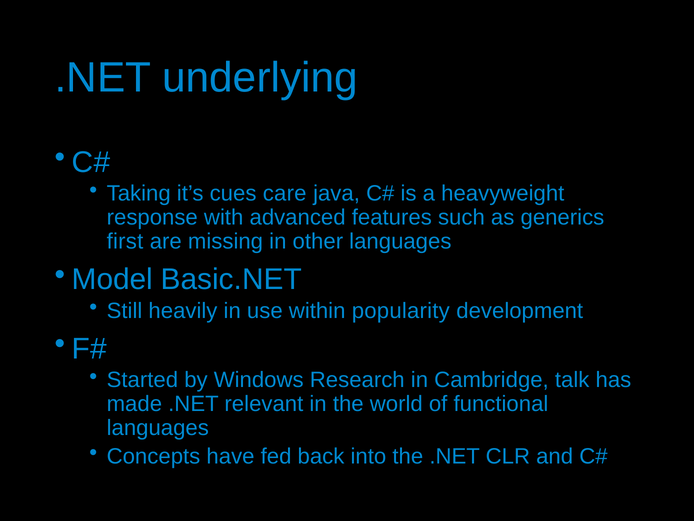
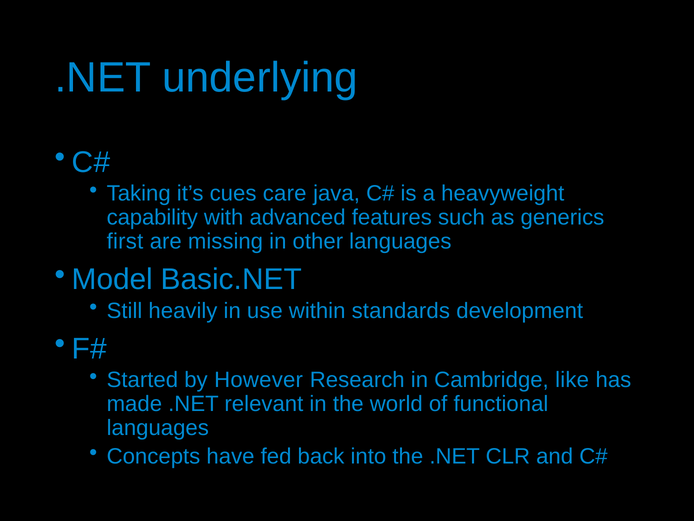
response: response -> capability (152, 217)
popularity: popularity -> standards (401, 311)
Windows: Windows -> However (259, 380)
talk: talk -> like (572, 380)
